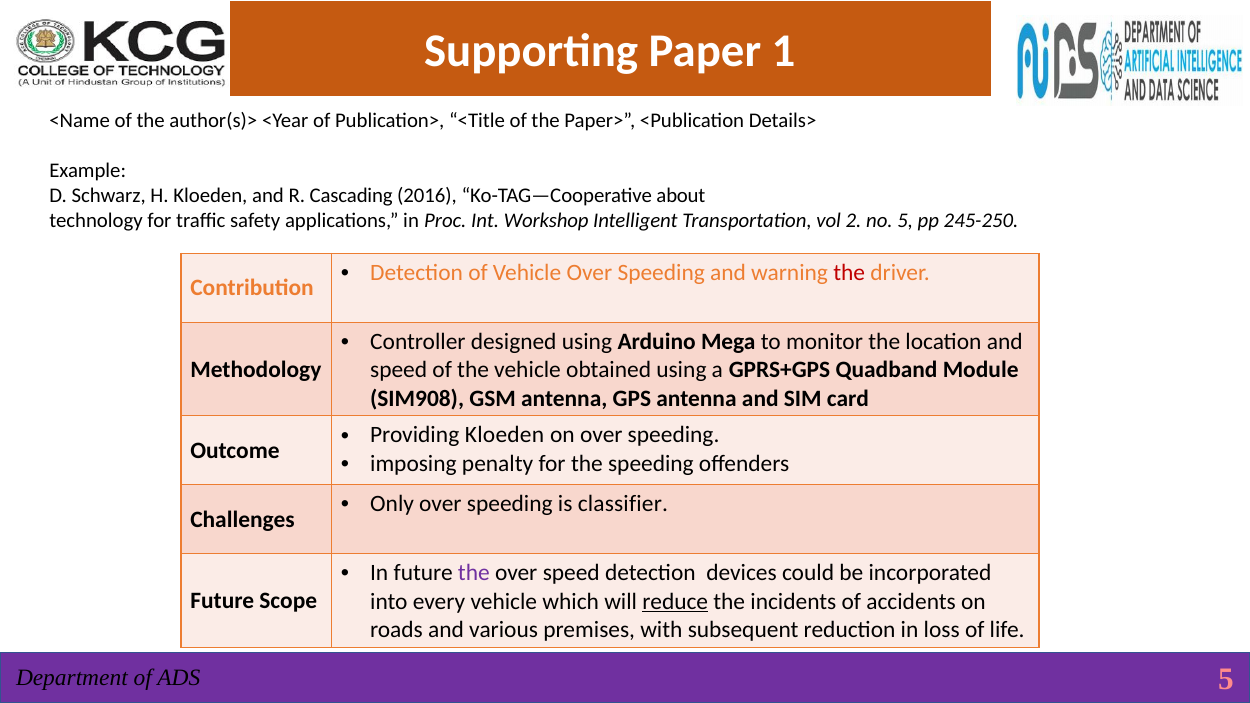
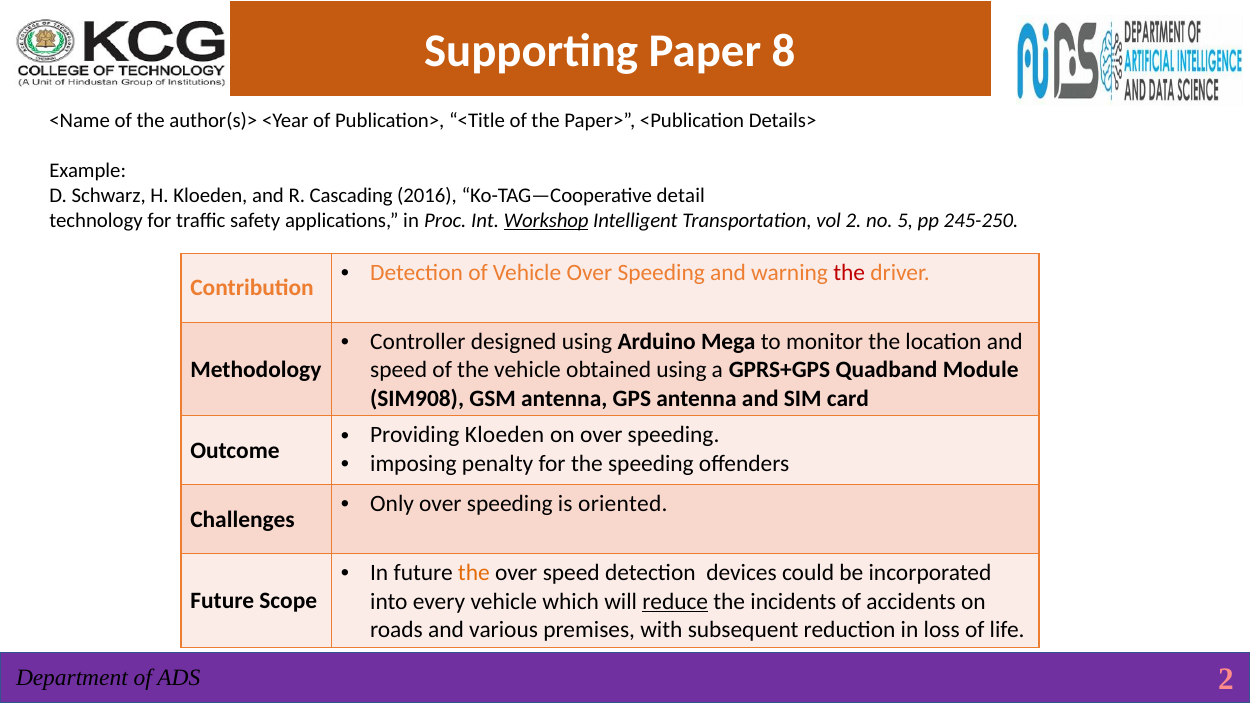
1: 1 -> 8 (784, 51)
about: about -> detail (681, 195)
Workshop underline: none -> present (546, 220)
classifier: classifier -> oriented (623, 504)
the colour: purple -> orange (474, 573)
5: 5 -> 2 (1226, 679)
